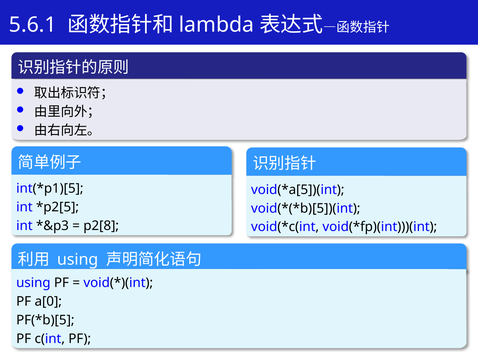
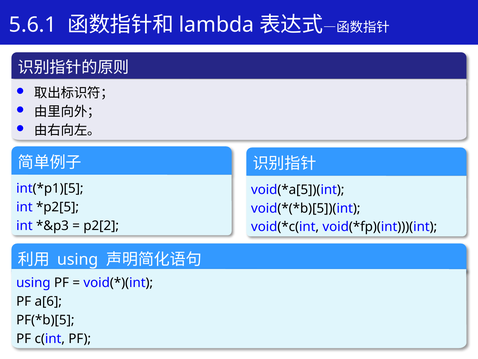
p2[8: p2[8 -> p2[2 (101, 226)
a[0: a[0 -> a[6 (48, 301)
